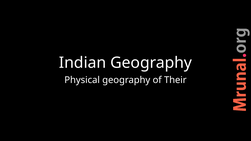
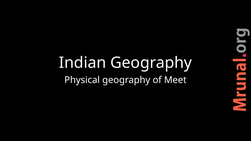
Their: Their -> Meet (175, 80)
